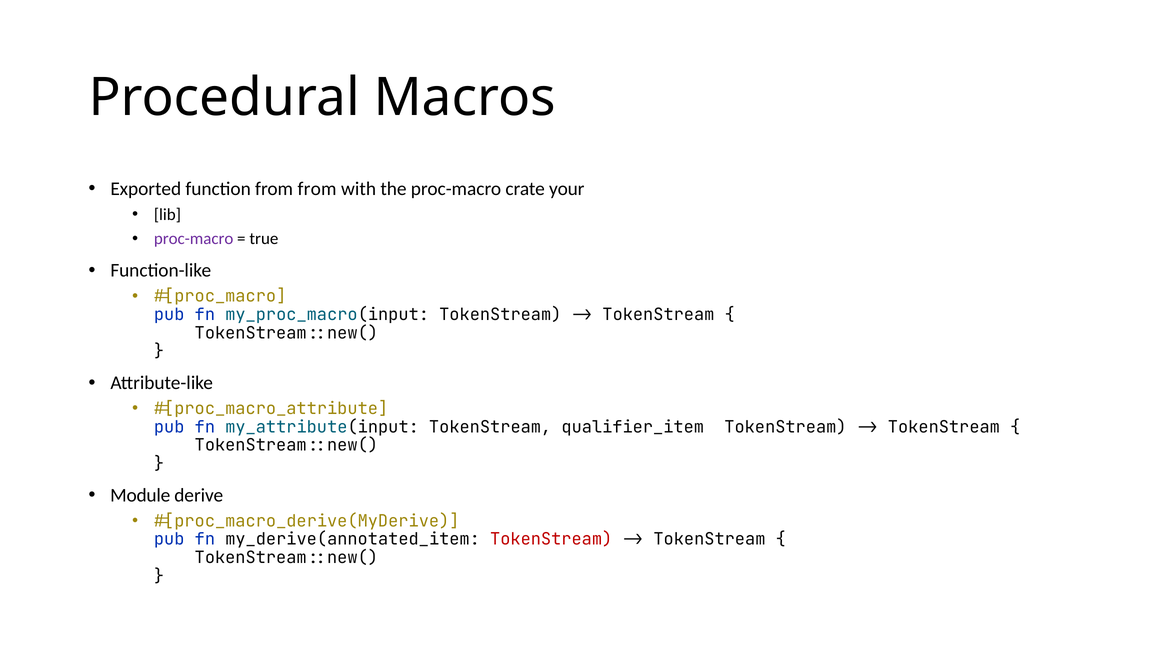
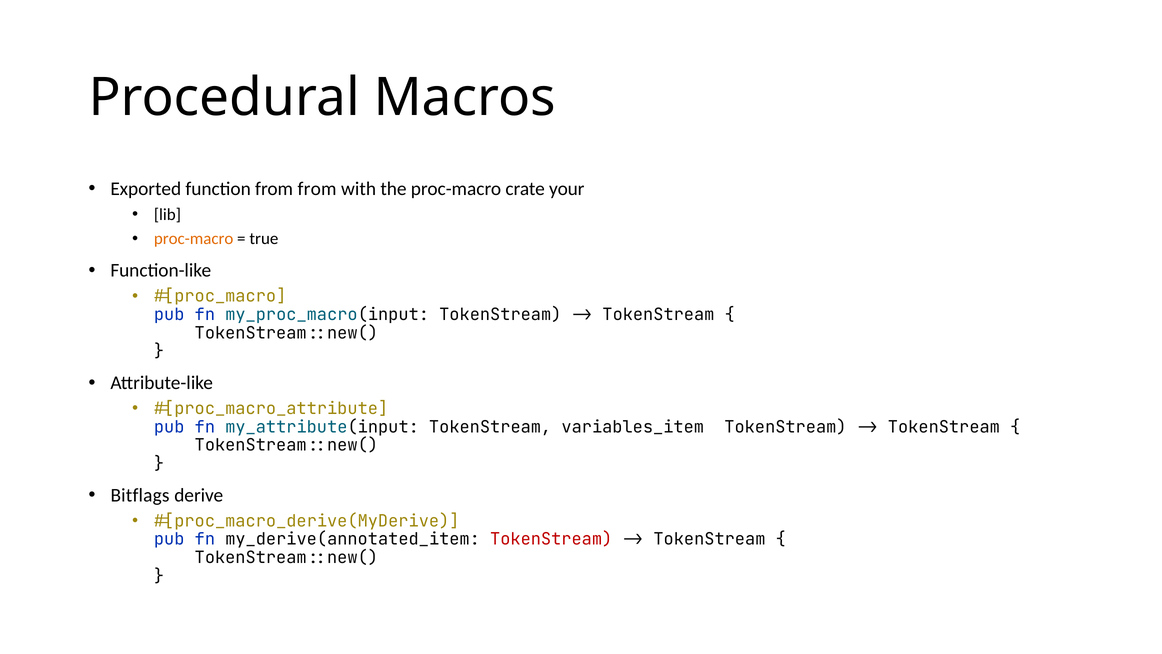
proc-macro colour: purple -> orange (194, 239)
qualifier_item: qualifier_item -> variables_item (638, 427)
Module: Module -> Bitflags (140, 495)
